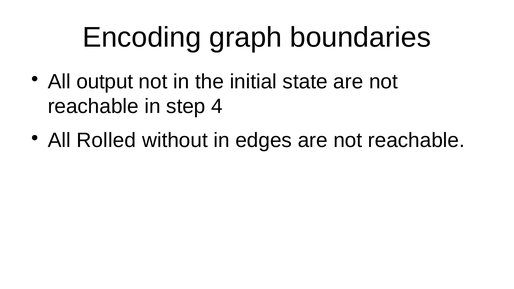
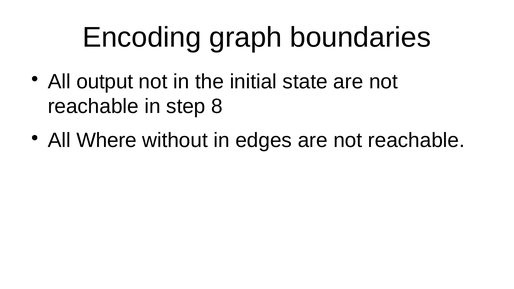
4: 4 -> 8 (217, 106)
Rolled: Rolled -> Where (107, 141)
